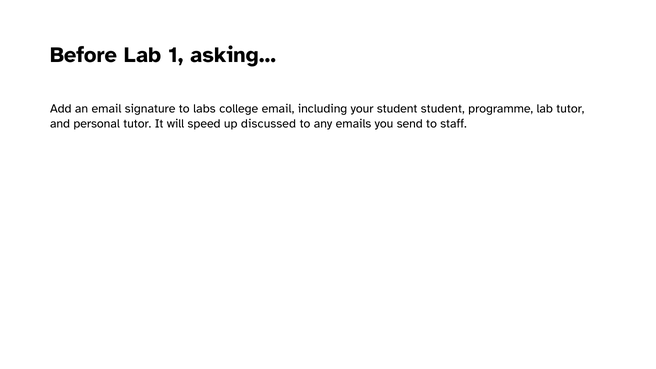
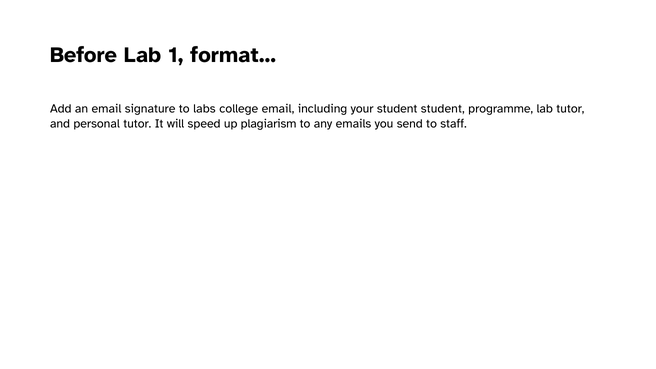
asking…: asking… -> format… (233, 55)
discussed: discussed -> plagiarism (269, 124)
